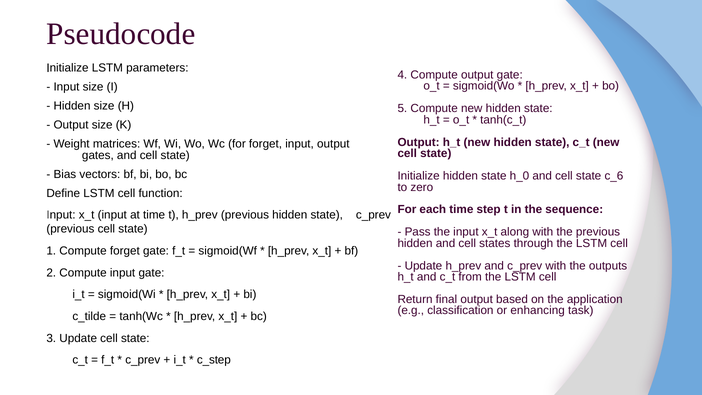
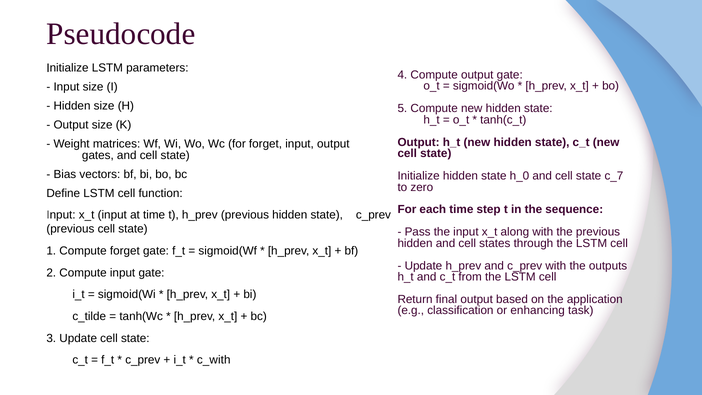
c_6: c_6 -> c_7 (614, 176)
c_step: c_step -> c_with (214, 360)
